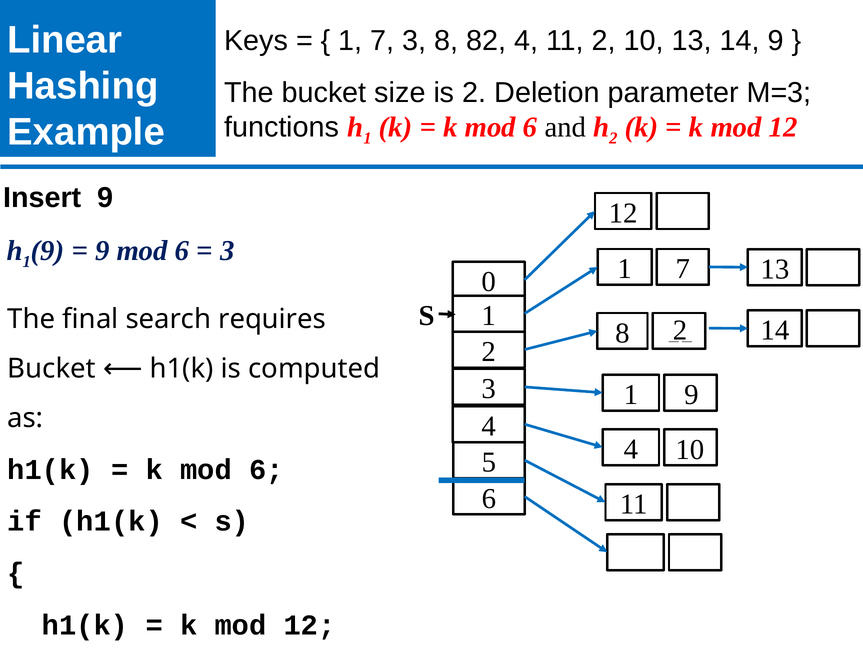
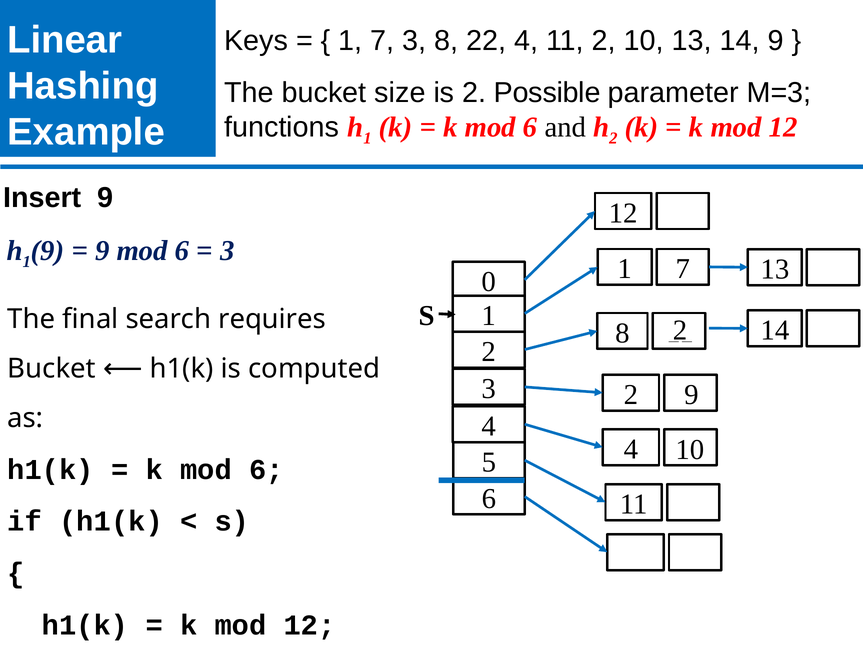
82: 82 -> 22 (486, 41)
Deletion: Deletion -> Possible (547, 93)
1: 1 -> 2 (631, 394)
